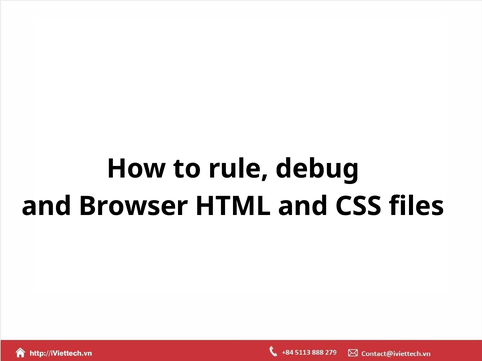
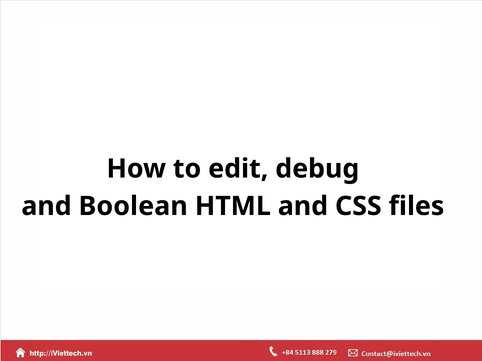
rule: rule -> edit (238, 169)
Browser: Browser -> Boolean (133, 206)
